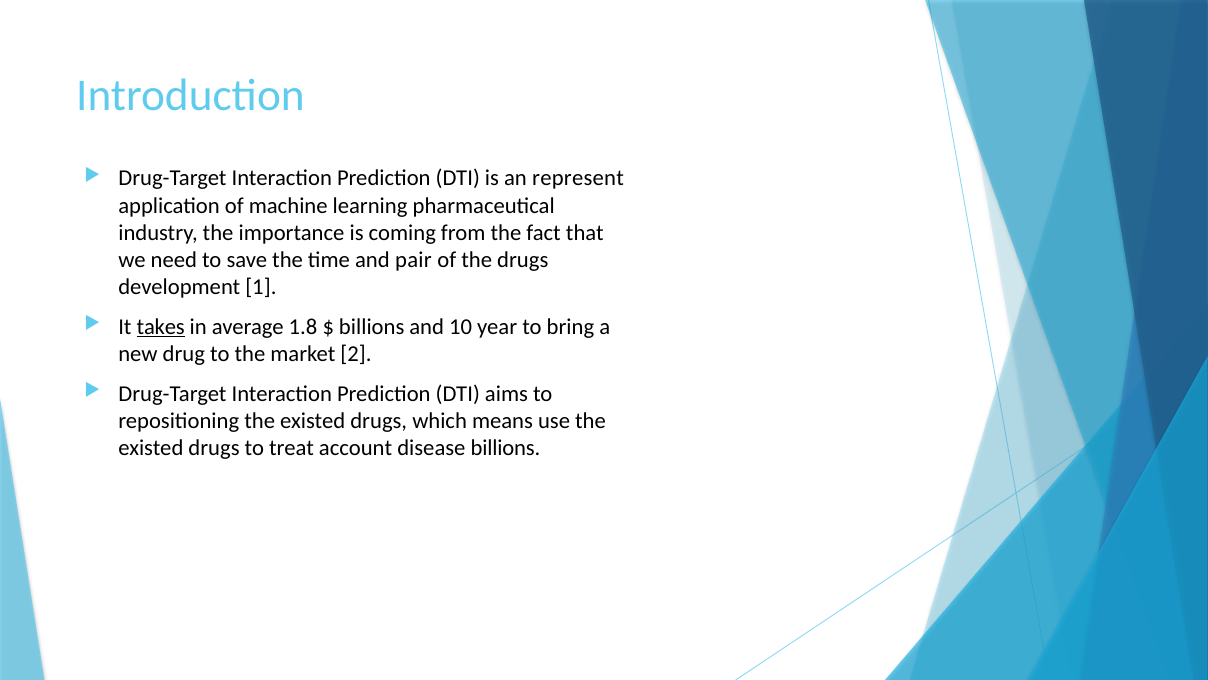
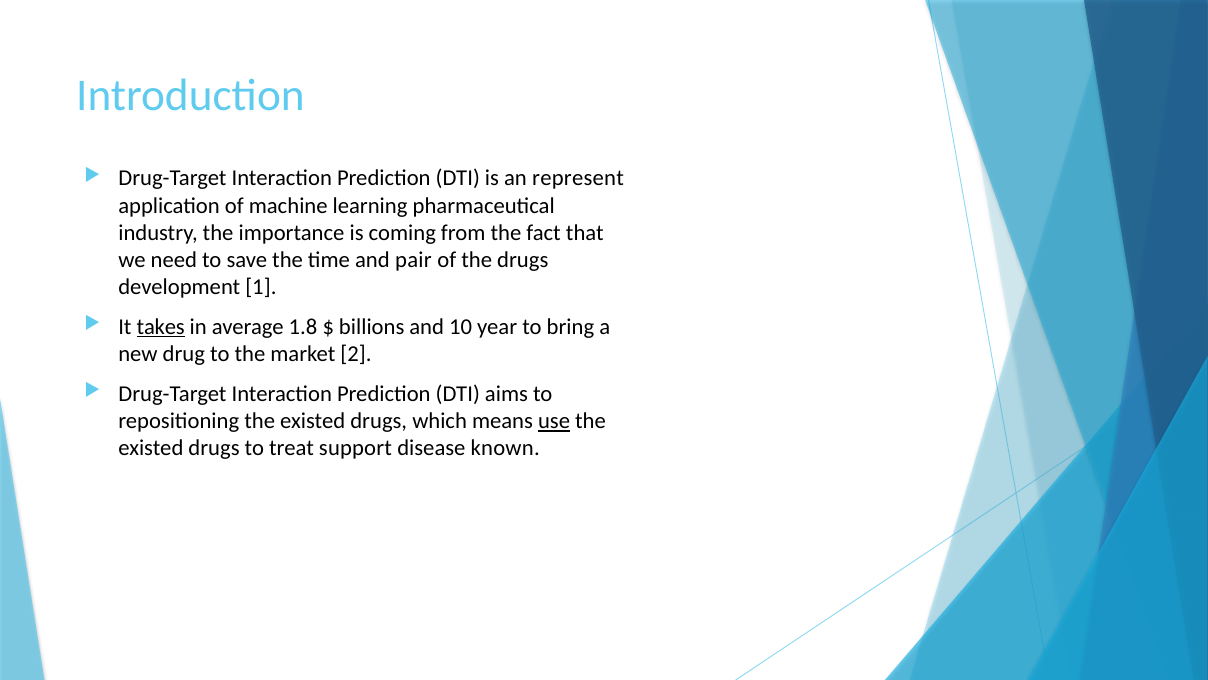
use underline: none -> present (554, 421)
account: account -> support (355, 448)
disease billions: billions -> known (505, 448)
